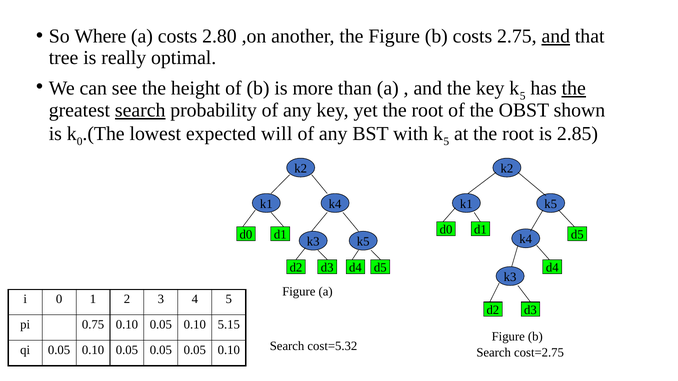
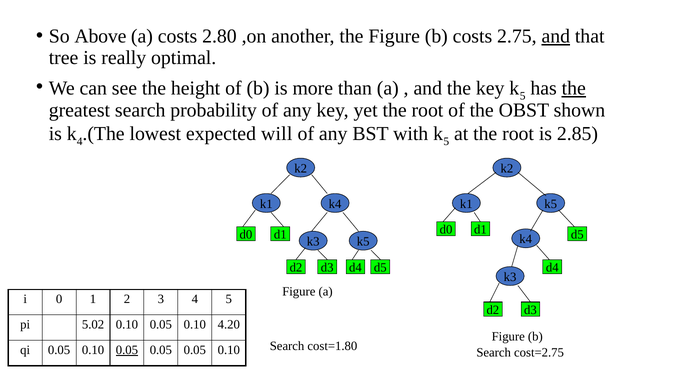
Where: Where -> Above (100, 36)
search underline: present -> none (140, 110)
0: 0 -> 4 (80, 142)
0.75: 0.75 -> 5.02 (93, 325)
5.15: 5.15 -> 4.20 (229, 325)
cost=5.32: cost=5.32 -> cost=1.80 (332, 346)
0.05 underline: none -> present (127, 350)
